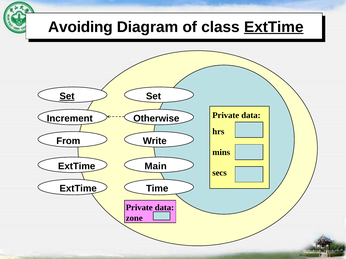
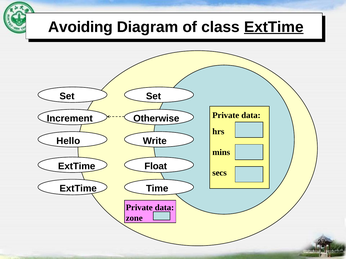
Set underline: present -> none (67, 96)
From: From -> Hello (68, 141)
Main: Main -> Float (156, 167)
